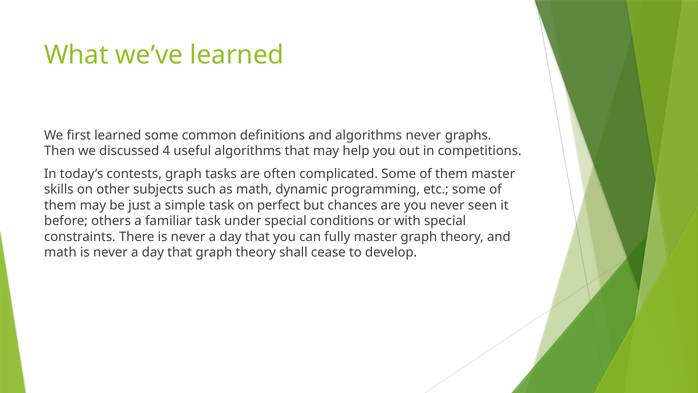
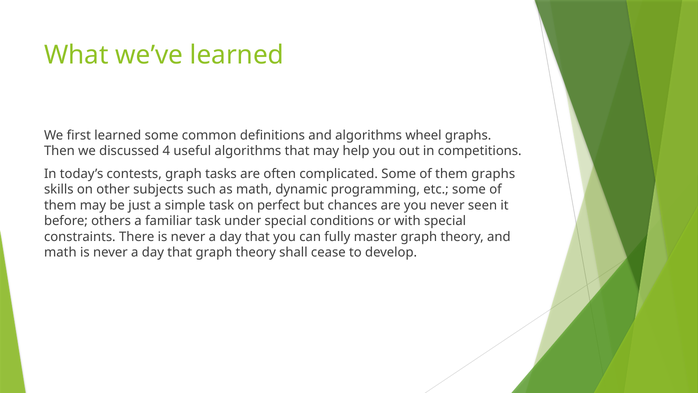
algorithms never: never -> wheel (423, 135)
them master: master -> graphs (493, 174)
